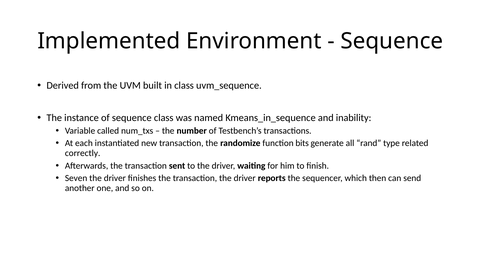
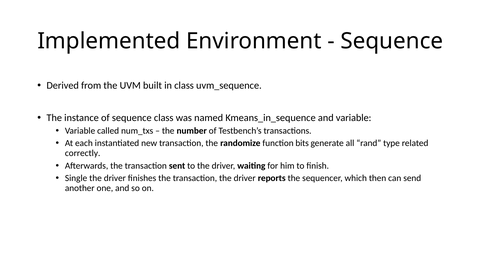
and inability: inability -> variable (354, 118)
Seven: Seven -> Single (76, 178)
